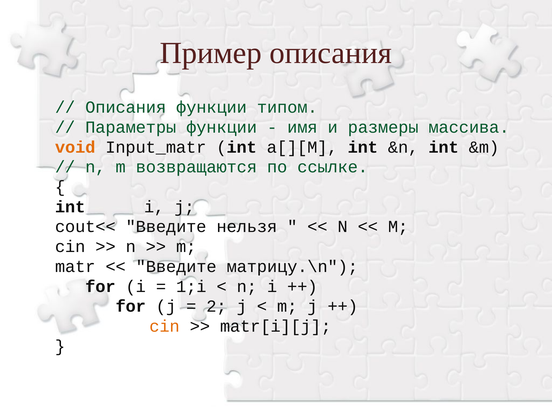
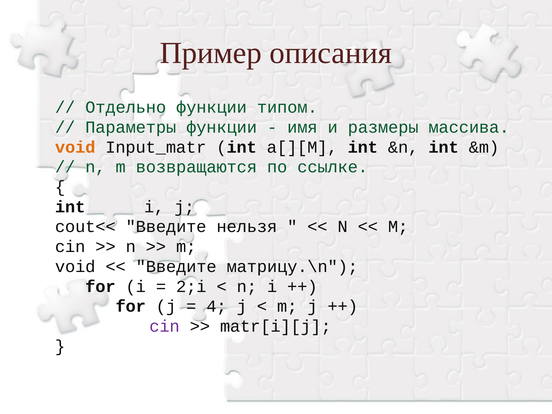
Описания: Описания -> Отдельно (126, 107)
matr: matr -> void (75, 267)
1;i: 1;i -> 2;i (191, 286)
2: 2 -> 4 (216, 306)
cin colour: orange -> purple (165, 326)
